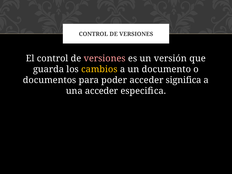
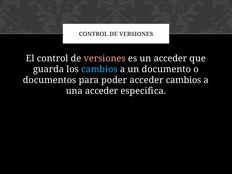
un versión: versión -> acceder (170, 58)
cambios colour: yellow -> light blue (99, 69)
acceder significa: significa -> cambios (184, 80)
